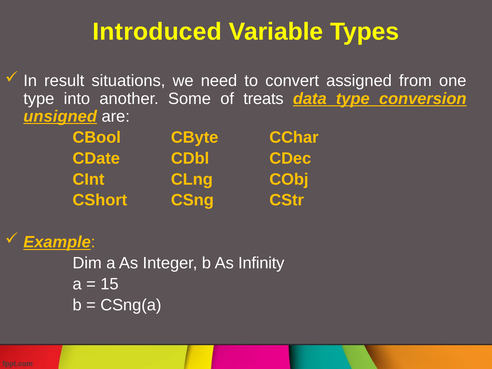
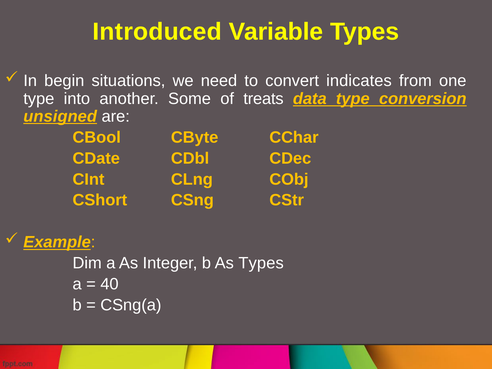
result: result -> begin (64, 81)
assigned: assigned -> indicates (359, 81)
As Infinity: Infinity -> Types (261, 263)
15: 15 -> 40 (109, 284)
